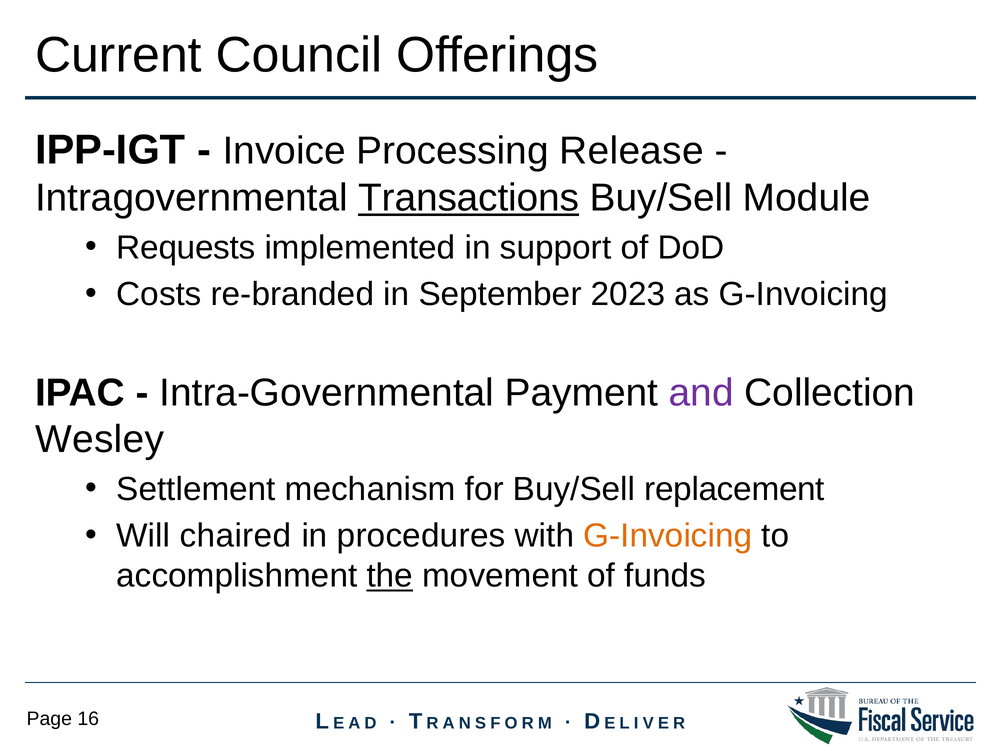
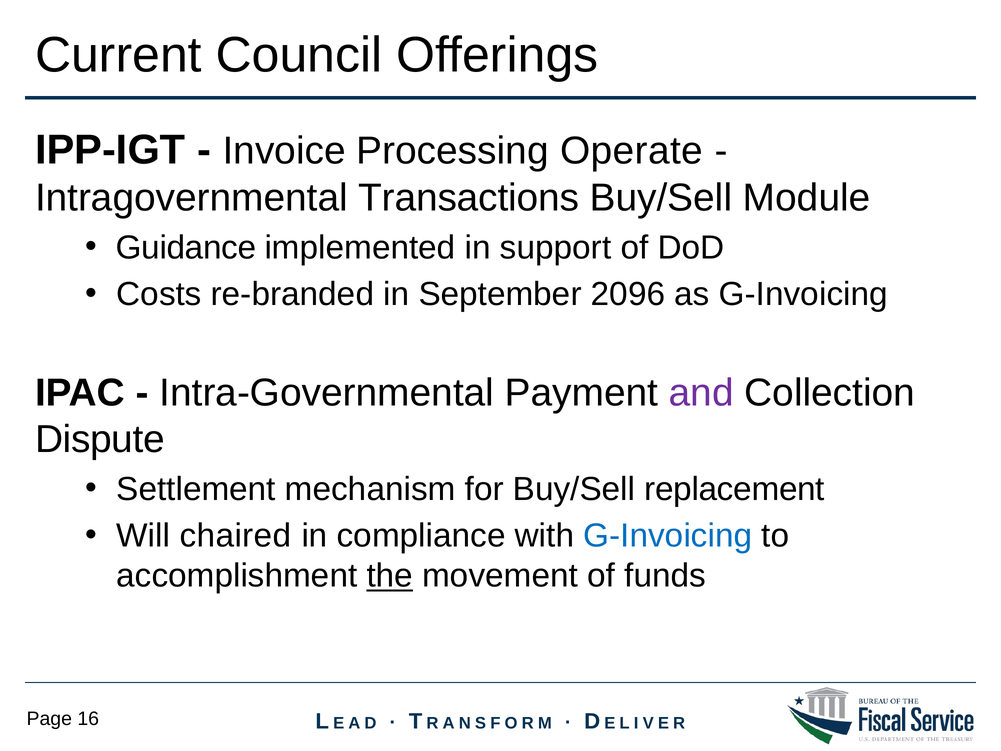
Release: Release -> Operate (631, 151)
Transactions underline: present -> none (469, 198)
Requests: Requests -> Guidance (186, 248)
2023: 2023 -> 2096 (628, 294)
Wesley: Wesley -> Dispute (100, 439)
procedures: procedures -> compliance (421, 536)
G-Invoicing colour: orange -> blue (668, 536)
